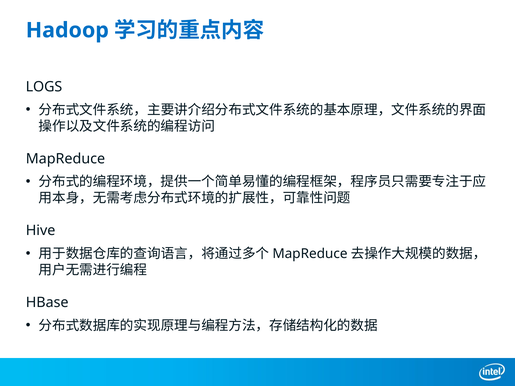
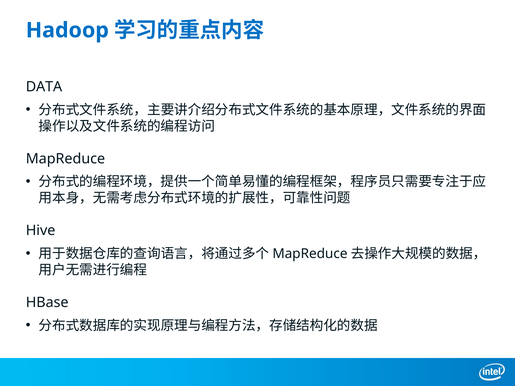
LOGS: LOGS -> DATA (44, 87)
